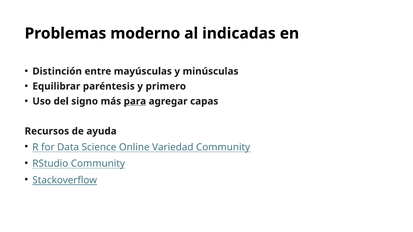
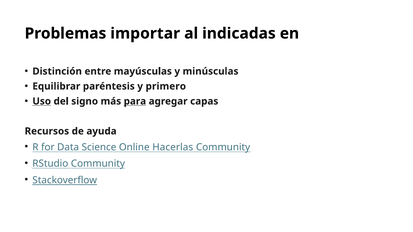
moderno: moderno -> importar (145, 33)
Uso underline: none -> present (42, 101)
Variedad: Variedad -> Hacerlas (173, 147)
